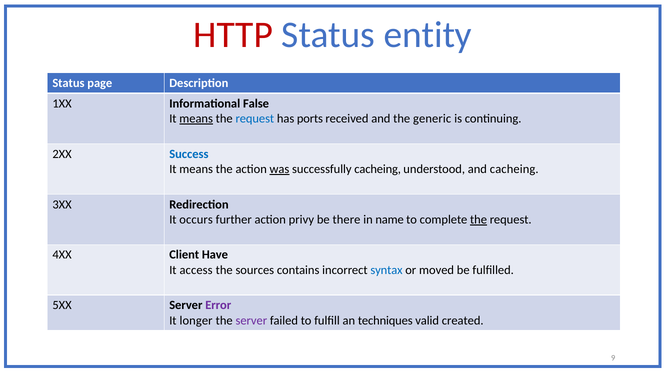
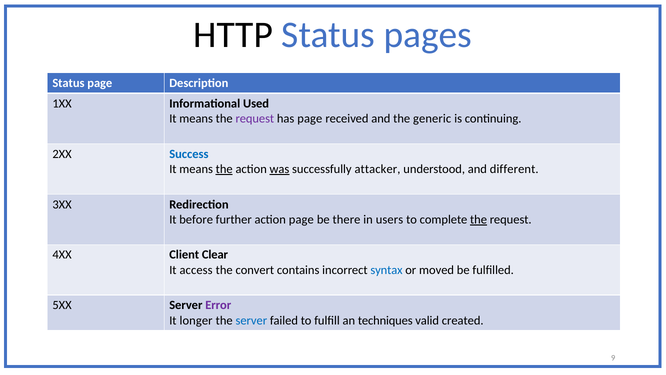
HTTP colour: red -> black (233, 35)
entity: entity -> pages (428, 35)
False: False -> Used (256, 103)
means underline: present -> none (196, 119)
request colour: blue -> purple (255, 119)
has ports: ports -> page (310, 119)
the underline: none -> present (224, 169)
successfully cacheing: cacheing -> attacker (377, 169)
and cacheing: cacheing -> different (514, 169)
occurs: occurs -> before (196, 219)
action privy: privy -> page (301, 219)
name: name -> users (389, 219)
Have: Have -> Clear (215, 255)
sources: sources -> convert (255, 270)
server colour: purple -> blue (251, 320)
